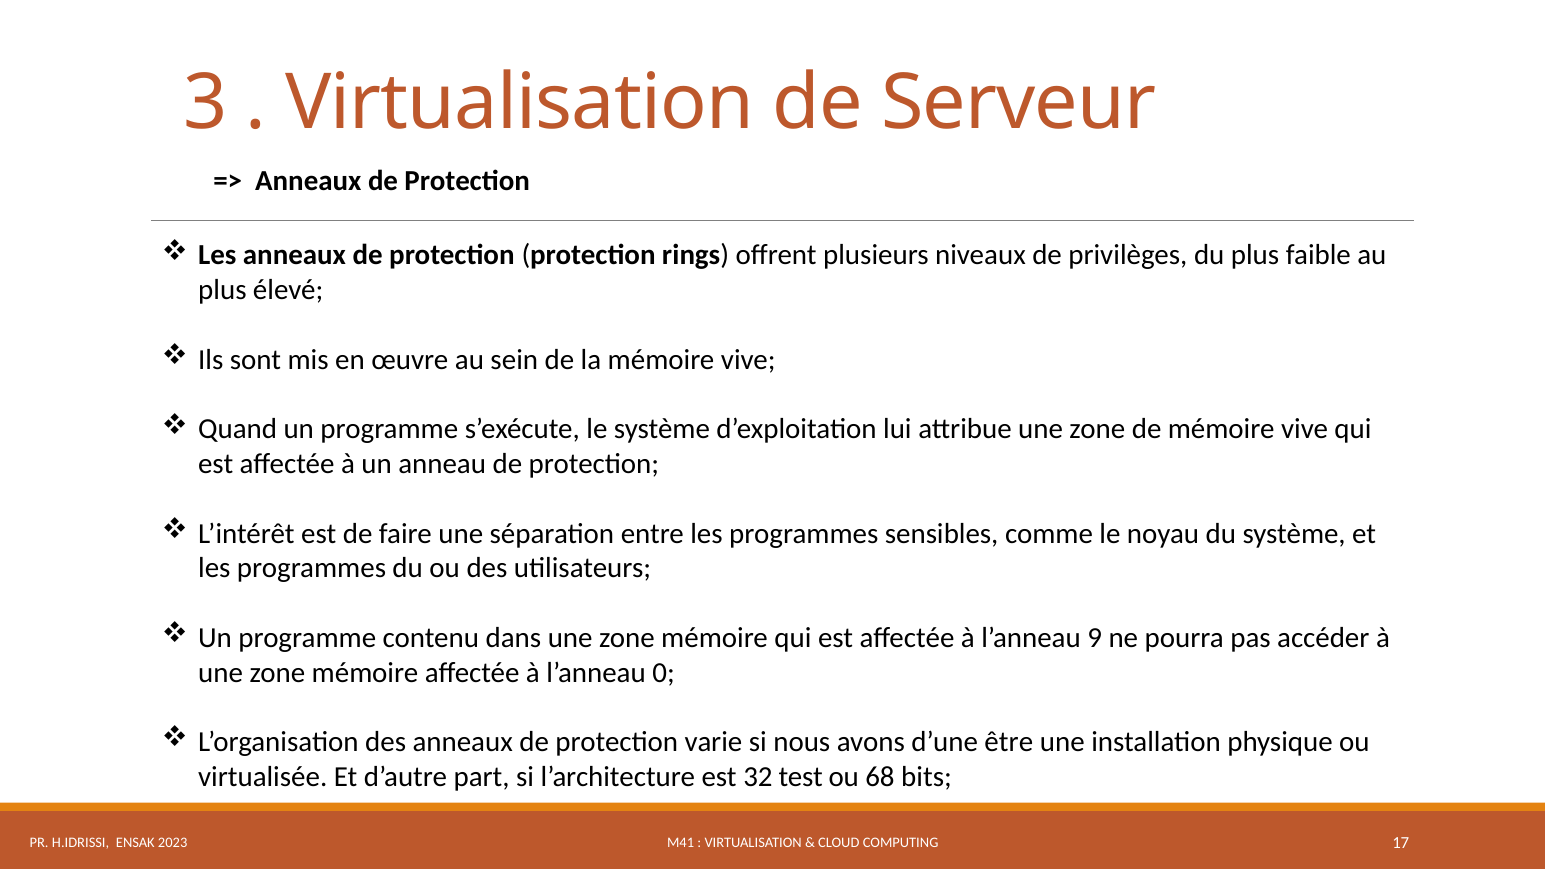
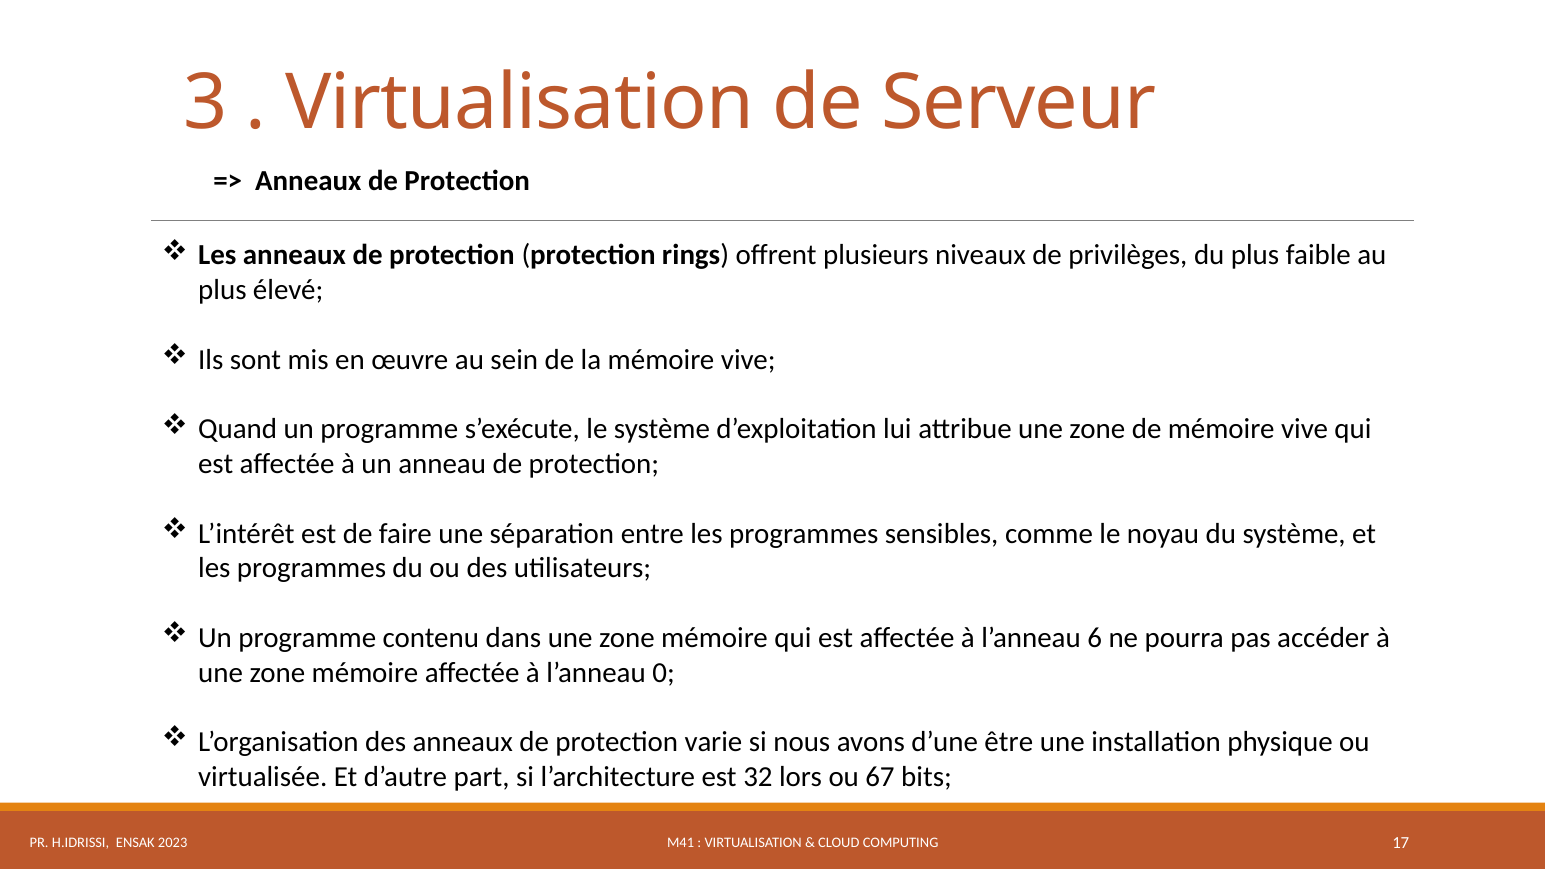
9: 9 -> 6 (1095, 638)
test: test -> lors (801, 777)
68: 68 -> 67 (880, 777)
